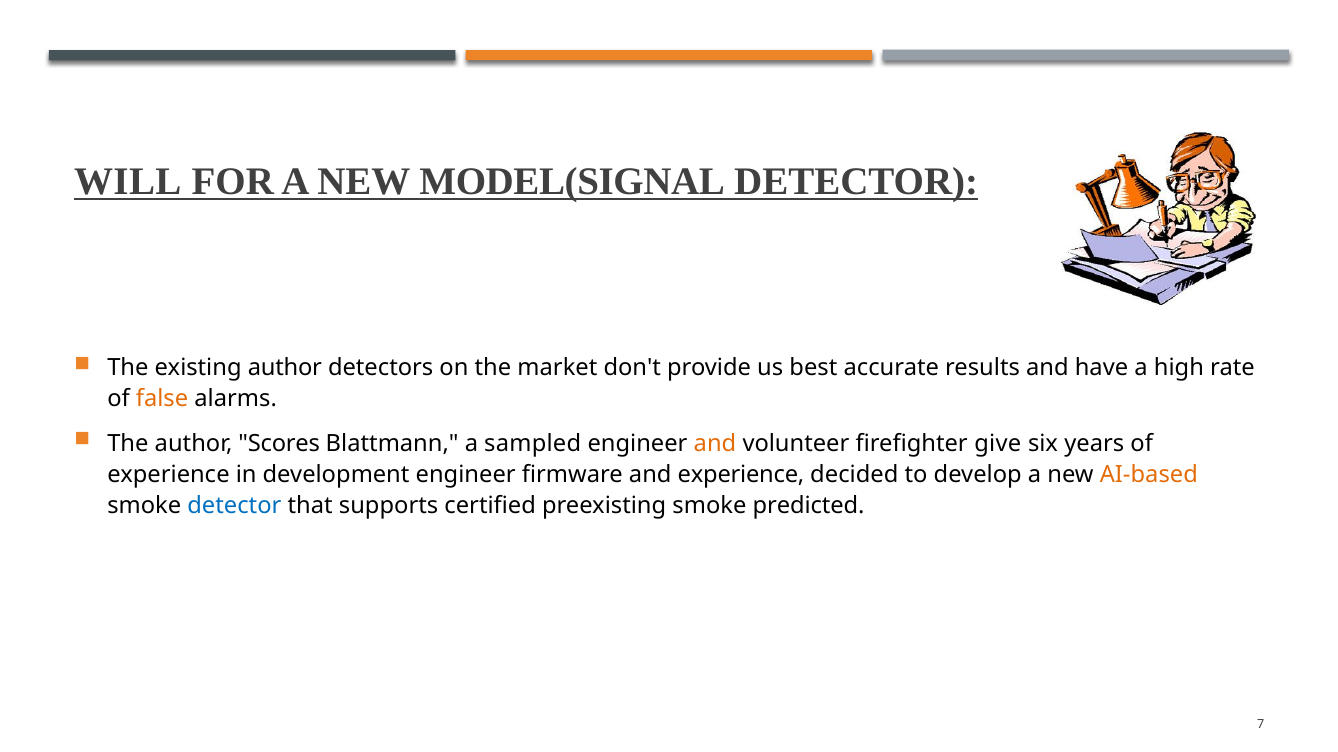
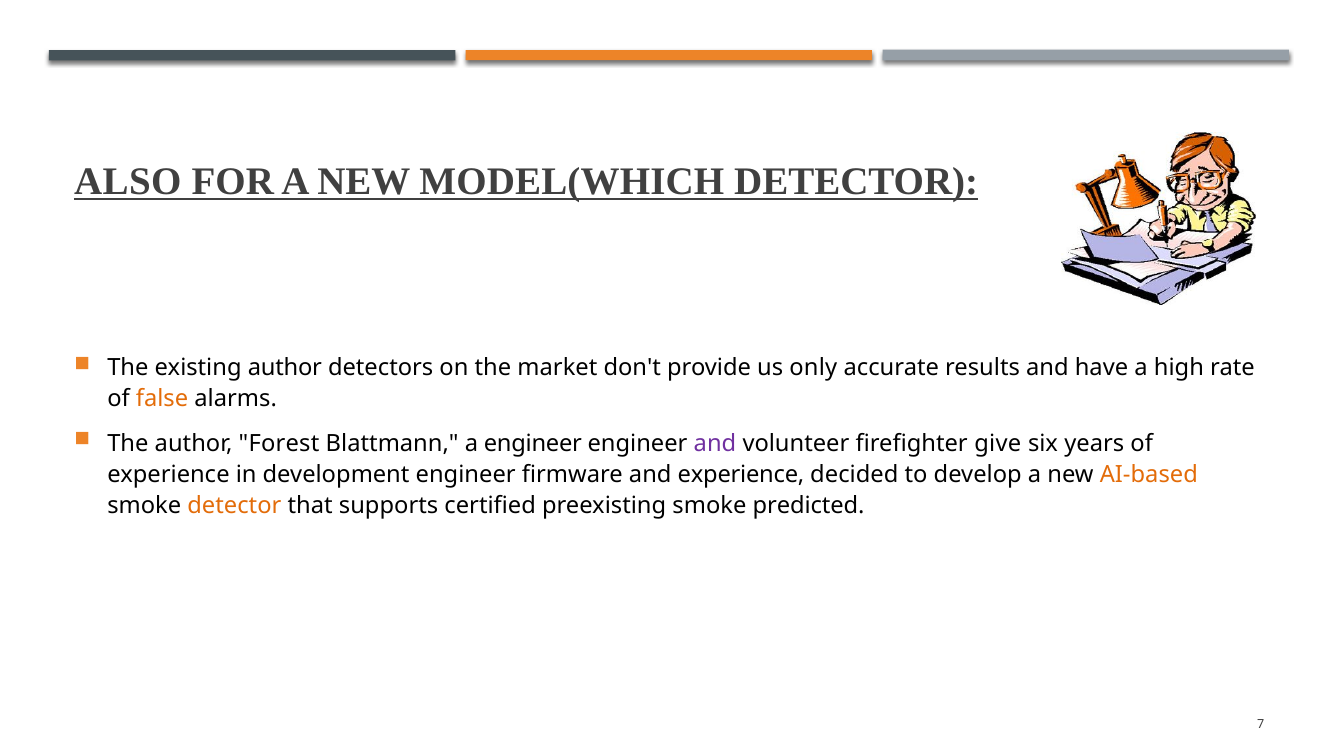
WILL: WILL -> ALSO (128, 182)
MODEL(SIGNAL: MODEL(SIGNAL -> MODEL(WHICH (572, 182)
best: best -> only (813, 368)
Scores: Scores -> Forest (279, 444)
a sampled: sampled -> engineer (533, 444)
and colour: orange -> purple (715, 444)
detector colour: blue -> orange (234, 506)
